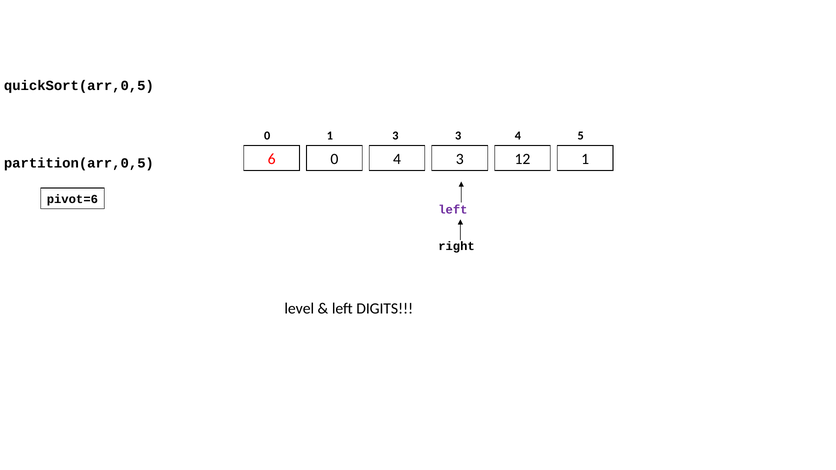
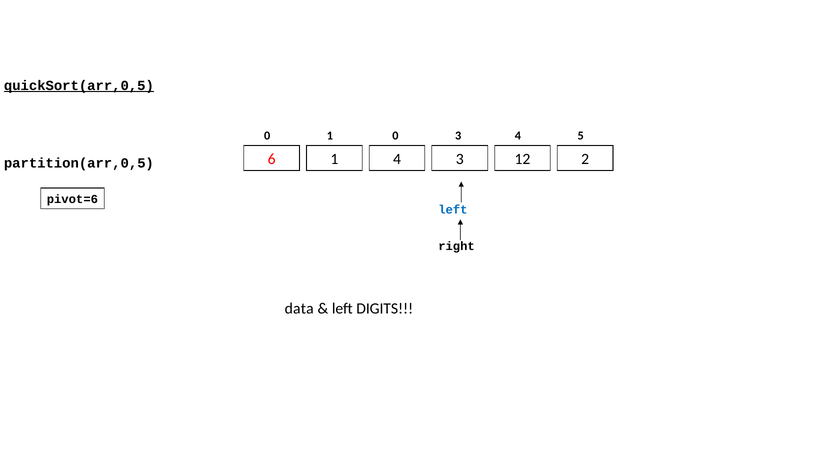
quickSort(arr,0,5 underline: none -> present (79, 86)
1 3: 3 -> 0 (395, 136)
6 0: 0 -> 1 (334, 159)
12 1: 1 -> 2 (585, 159)
left colour: purple -> blue (453, 210)
level: level -> data (299, 309)
